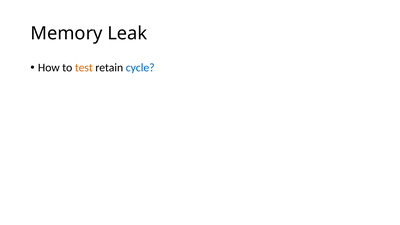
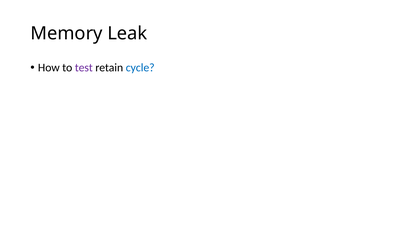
test colour: orange -> purple (84, 68)
